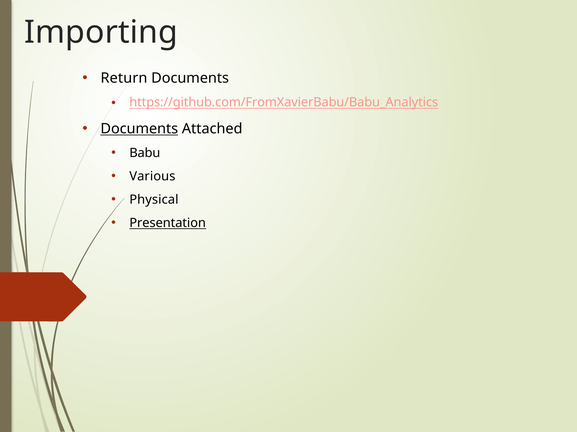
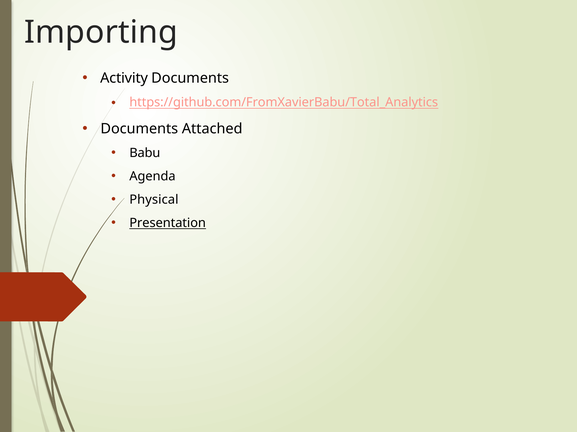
Return: Return -> Activity (124, 78)
https://github.com/FromXavierBabu/Babu_Analytics: https://github.com/FromXavierBabu/Babu_Analytics -> https://github.com/FromXavierBabu/Total_Analytics (284, 103)
Documents underline: present -> none (139, 129)
Various: Various -> Agenda (152, 177)
